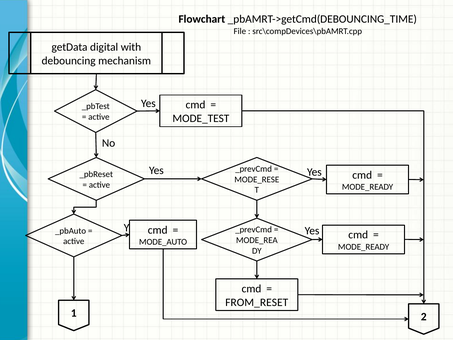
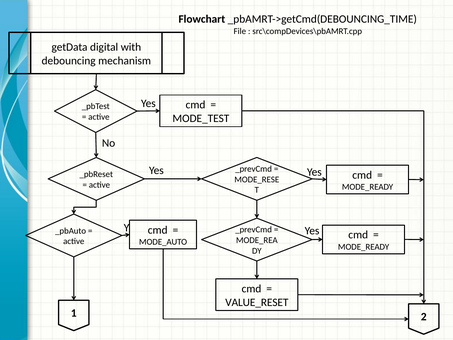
FROM_RESET: FROM_RESET -> VALUE_RESET (257, 302)
